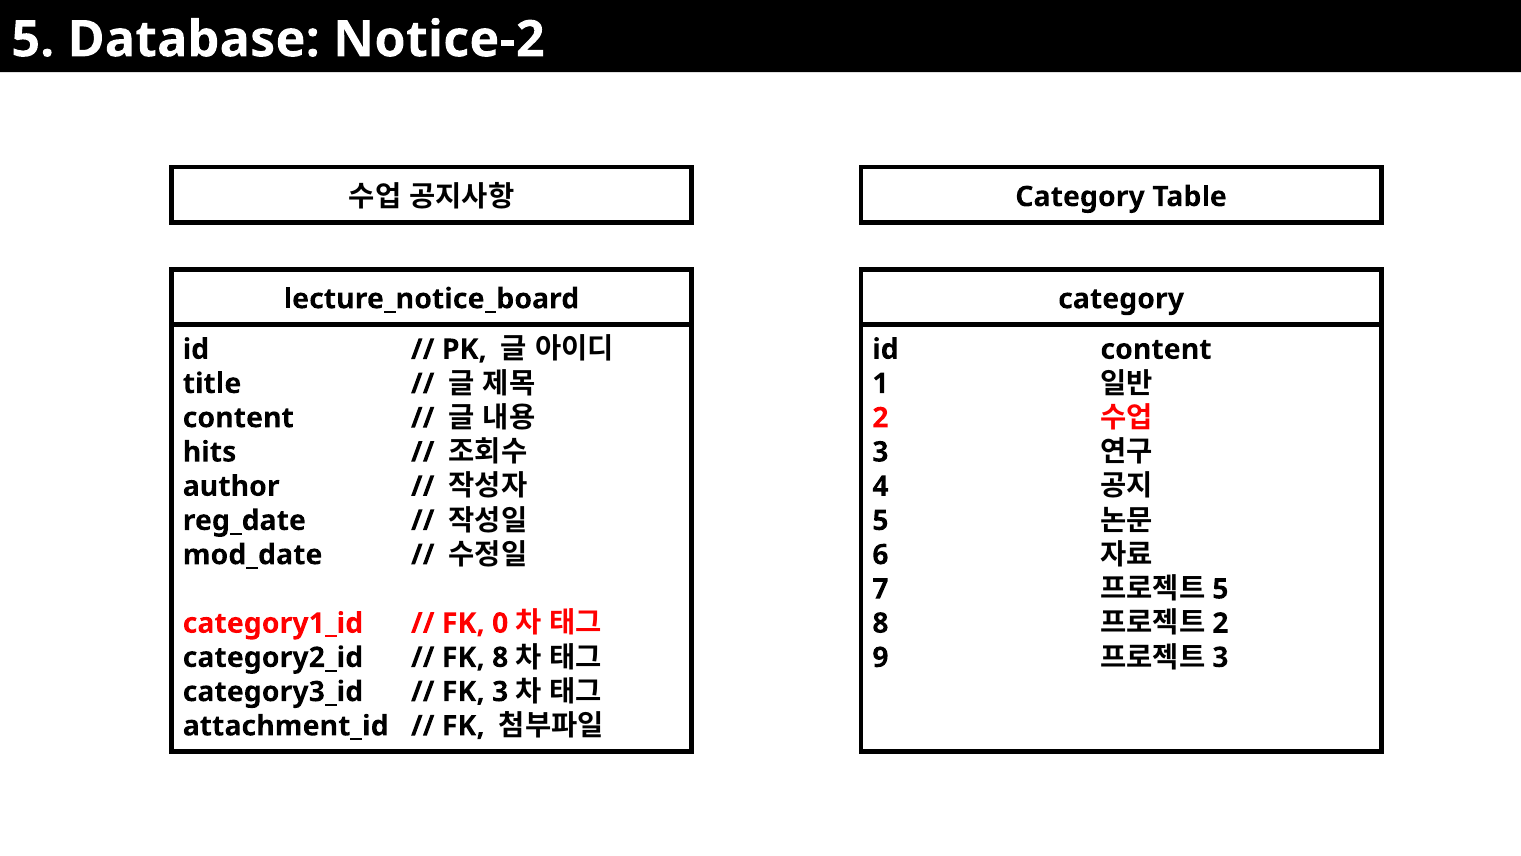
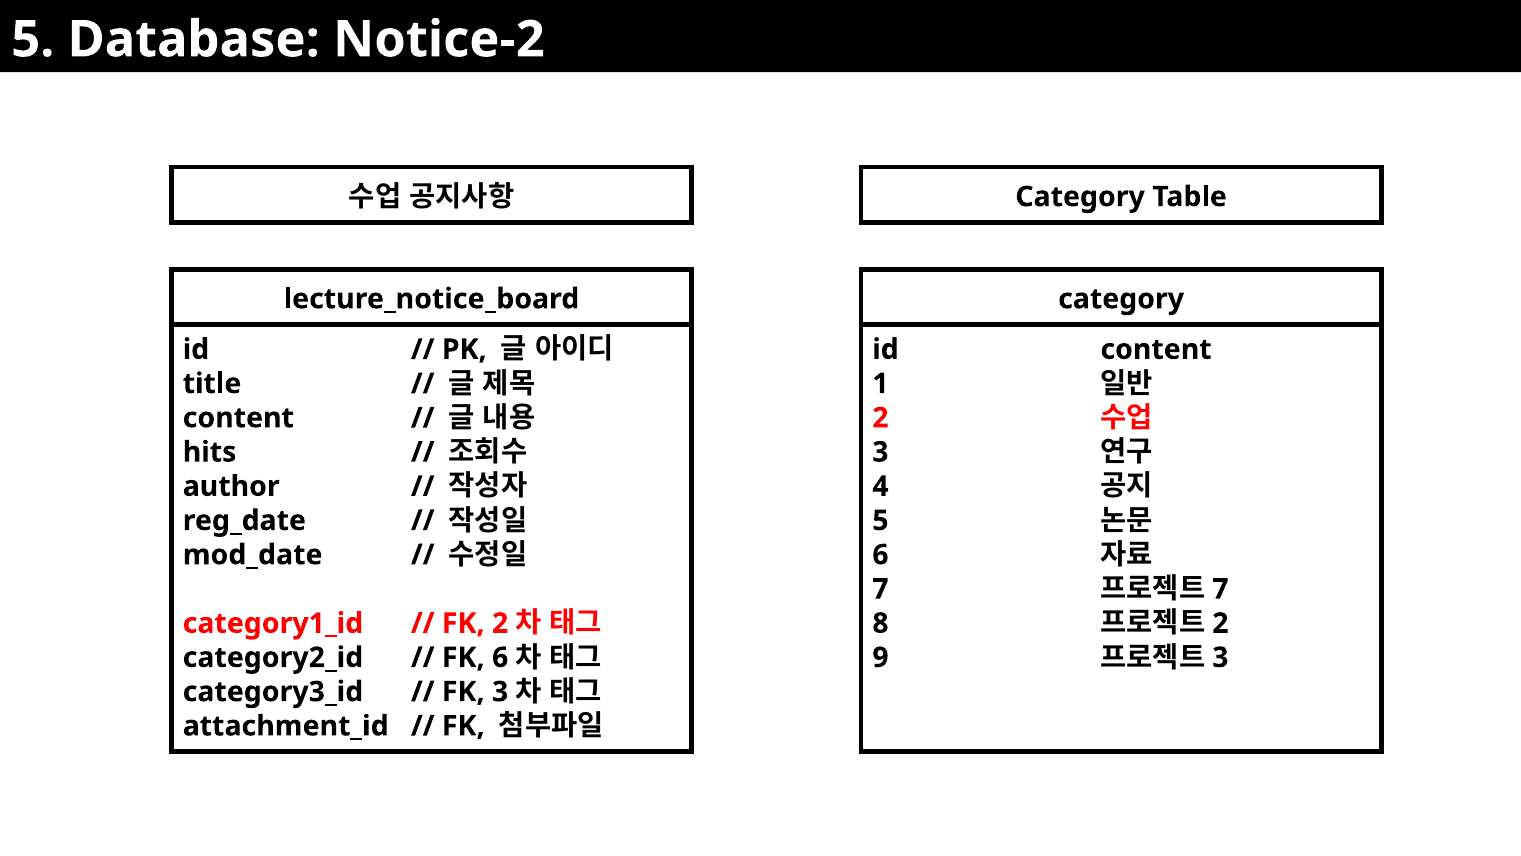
5: 5 -> 7 (1220, 589)
FK 0: 0 -> 2 (500, 623)
FK 8: 8 -> 6 (500, 657)
